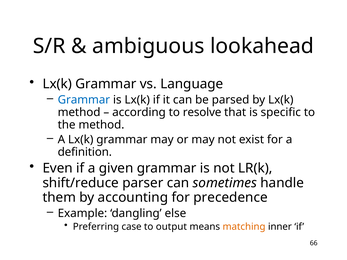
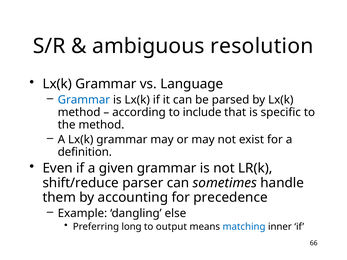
lookahead: lookahead -> resolution (262, 46)
resolve: resolve -> include (202, 112)
case: case -> long (132, 227)
matching colour: orange -> blue (244, 227)
